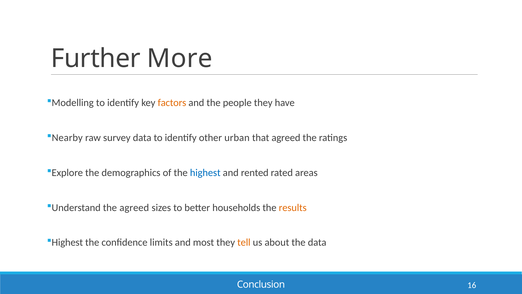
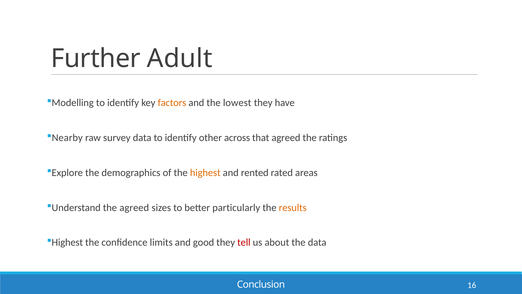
More: More -> Adult (180, 58)
people: people -> lowest (237, 103)
urban: urban -> across (237, 138)
highest colour: blue -> orange (205, 172)
households: households -> particularly (236, 207)
most: most -> good (204, 242)
tell colour: orange -> red (244, 242)
